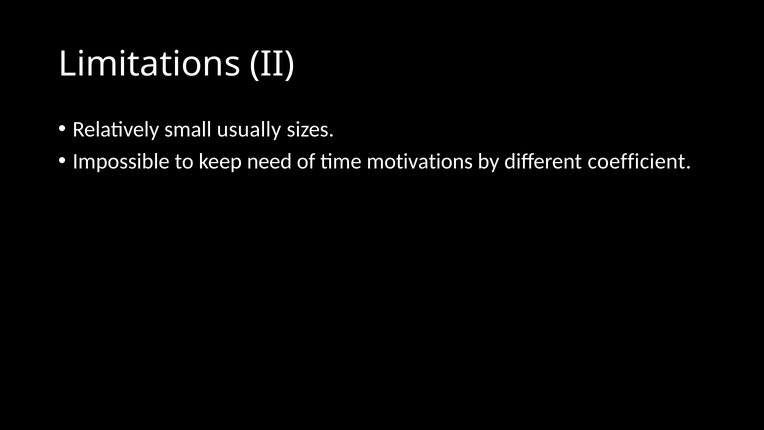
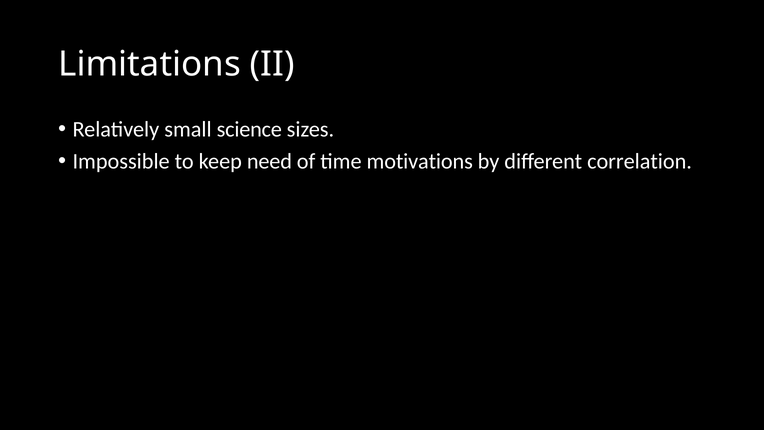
usually: usually -> science (249, 129)
coefficient: coefficient -> correlation (640, 161)
